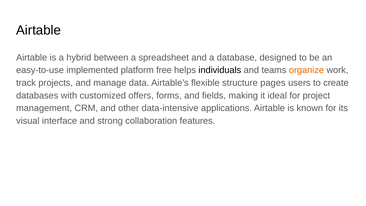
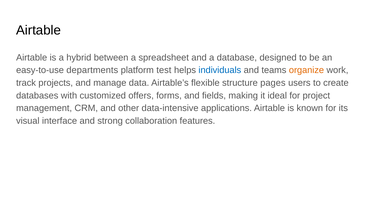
implemented: implemented -> departments (92, 70)
free: free -> test (164, 70)
individuals colour: black -> blue (220, 70)
